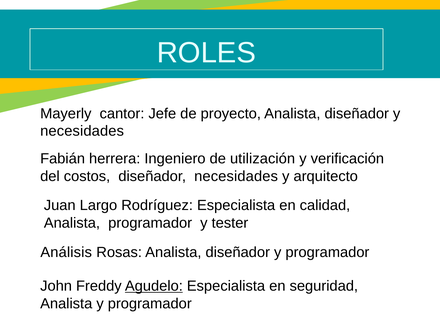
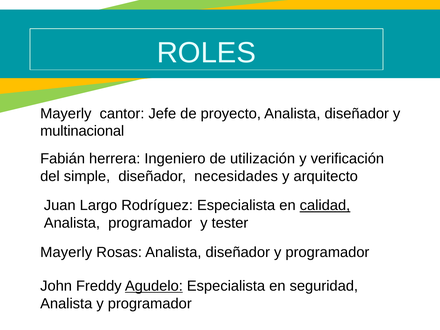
necesidades: necesidades -> multinacional (82, 131)
costos: costos -> simple (87, 176)
calidad underline: none -> present (325, 205)
Análisis: Análisis -> Mayerly (66, 252)
